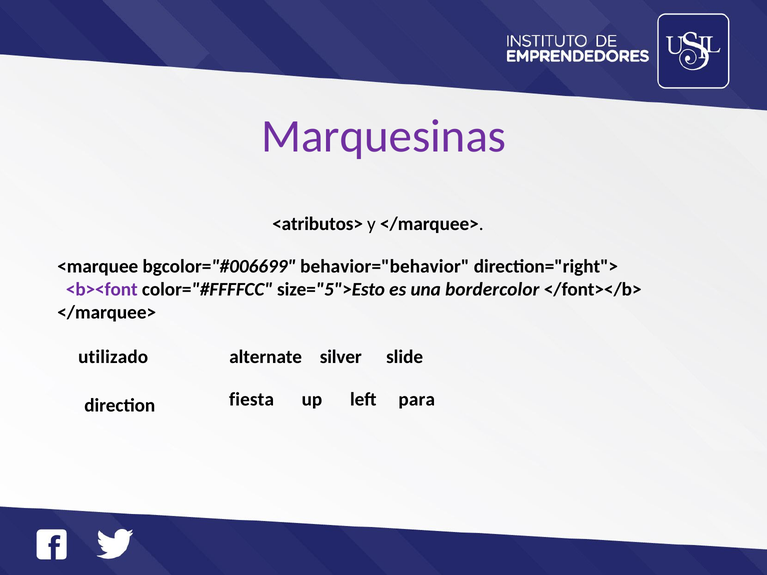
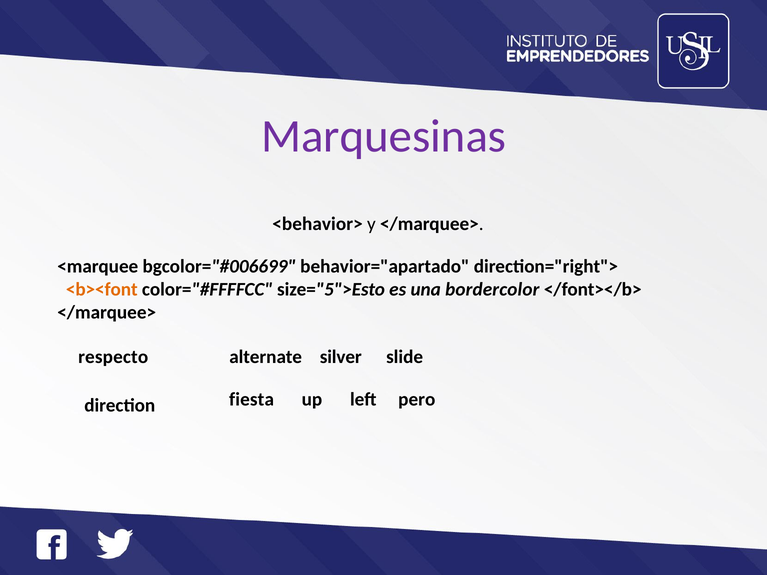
<atributos>: <atributos> -> <behavior> (318, 224)
behavior="behavior: behavior="behavior -> behavior="apartado (385, 267)
<b><font colour: purple -> orange (102, 290)
utilizado: utilizado -> respecto (113, 357)
para: para -> pero (417, 399)
